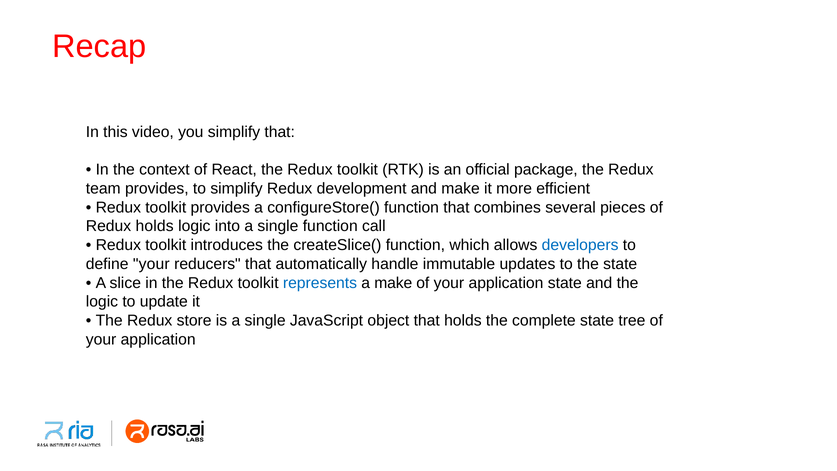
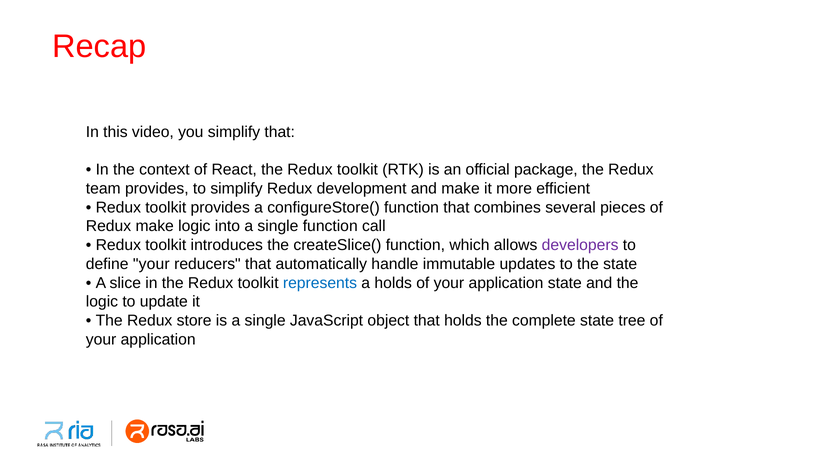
Redux holds: holds -> make (155, 226)
developers colour: blue -> purple (580, 245)
a make: make -> holds (393, 283)
